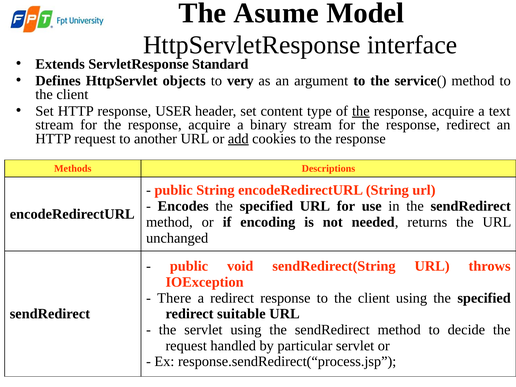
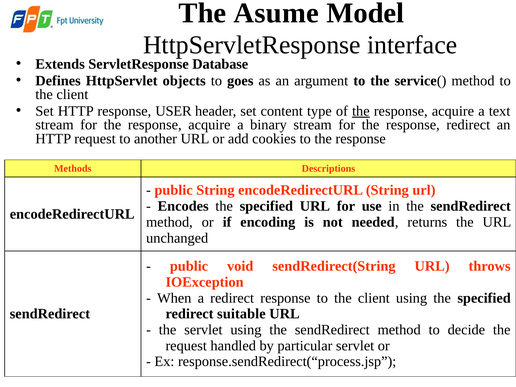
Standard: Standard -> Database (220, 64)
very: very -> goes (240, 81)
add underline: present -> none (238, 139)
There: There -> When (174, 298)
